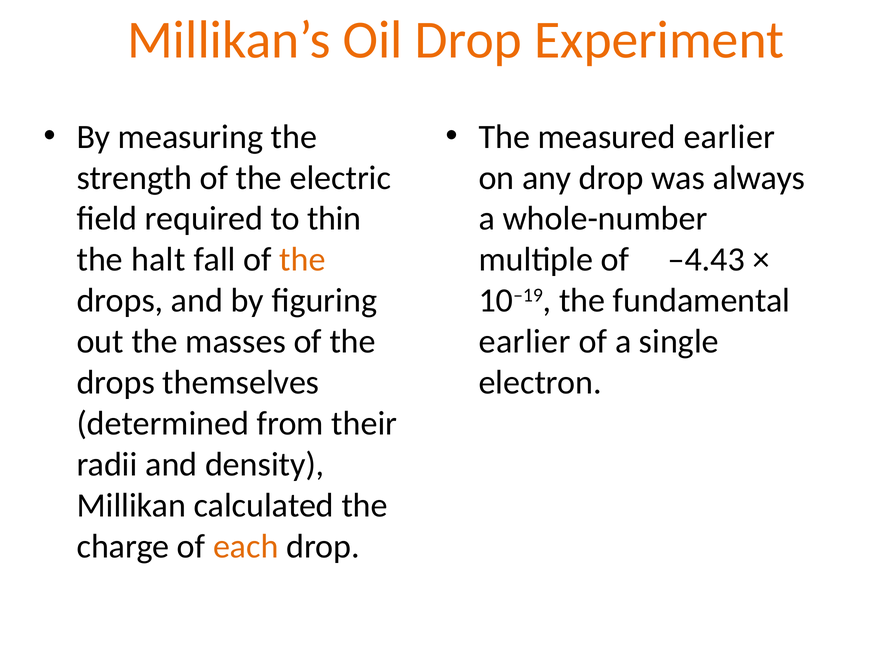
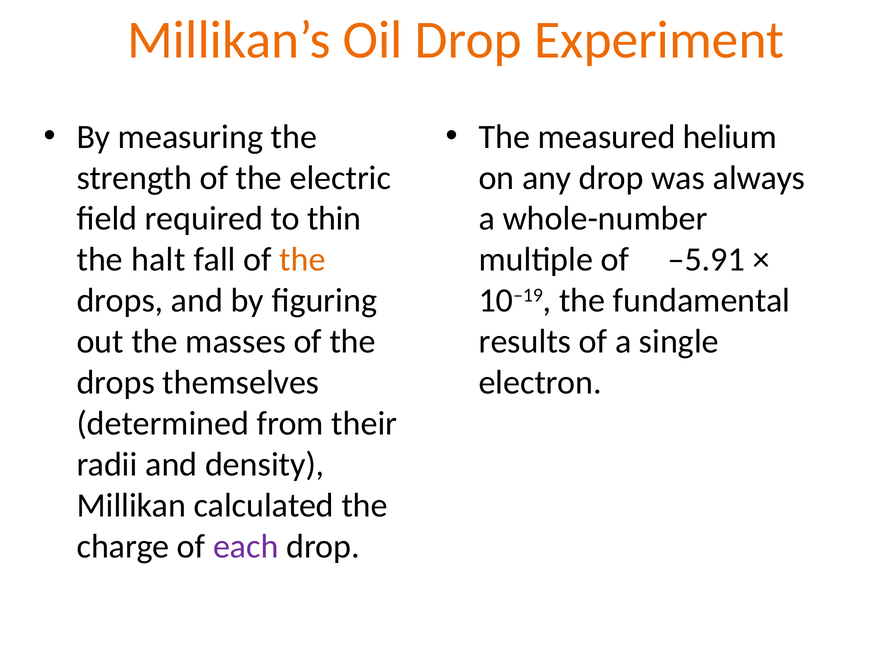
measured earlier: earlier -> helium (730, 137)
–4.43: –4.43 -> –5.91 (706, 260)
earlier: earlier -> results (525, 341)
each colour: orange -> purple (246, 546)
